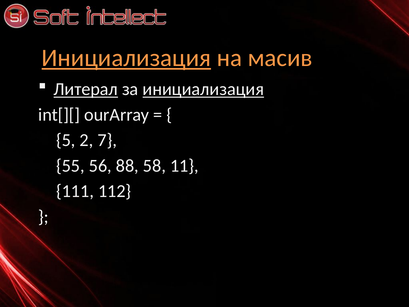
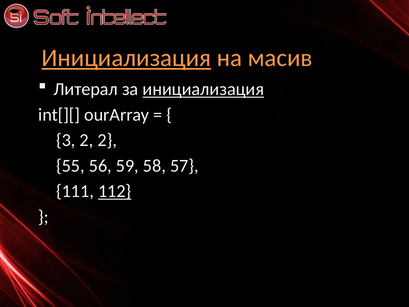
Литерал underline: present -> none (86, 89)
5: 5 -> 3 (66, 140)
2 7: 7 -> 2 (107, 140)
88: 88 -> 59 (127, 166)
11: 11 -> 57 (184, 166)
112 underline: none -> present (115, 191)
